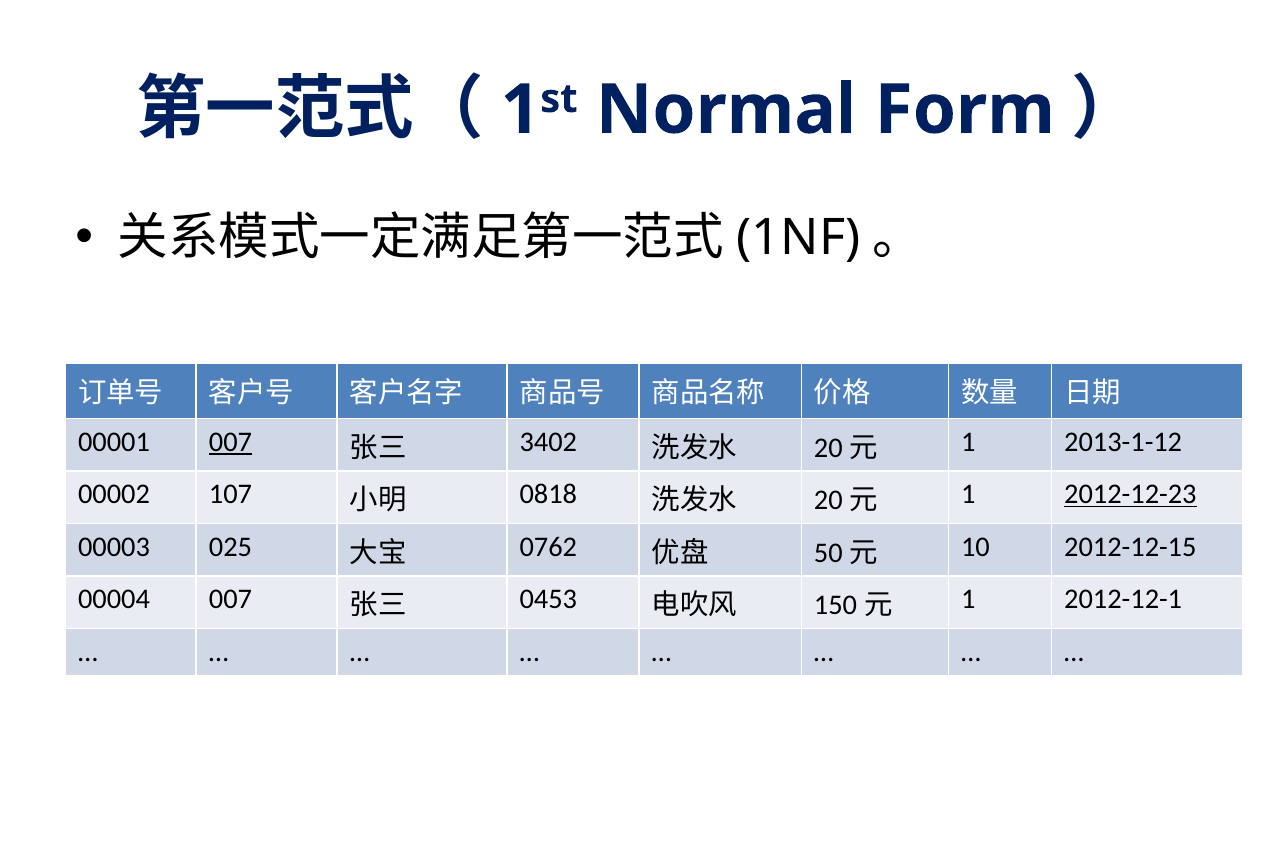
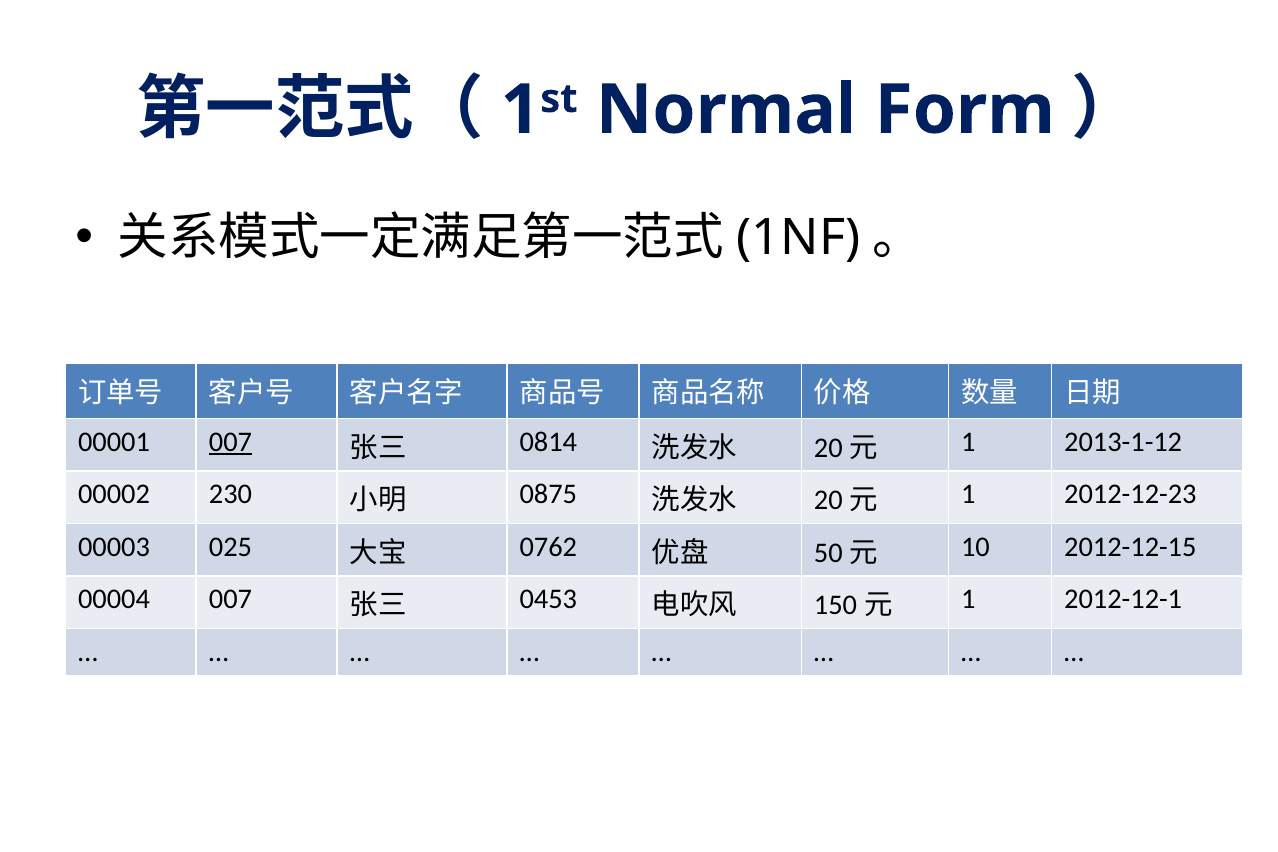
3402: 3402 -> 0814 (548, 442)
107: 107 -> 230 (230, 494)
0818: 0818 -> 0875 (548, 494)
2012-12-23 underline: present -> none (1130, 494)
